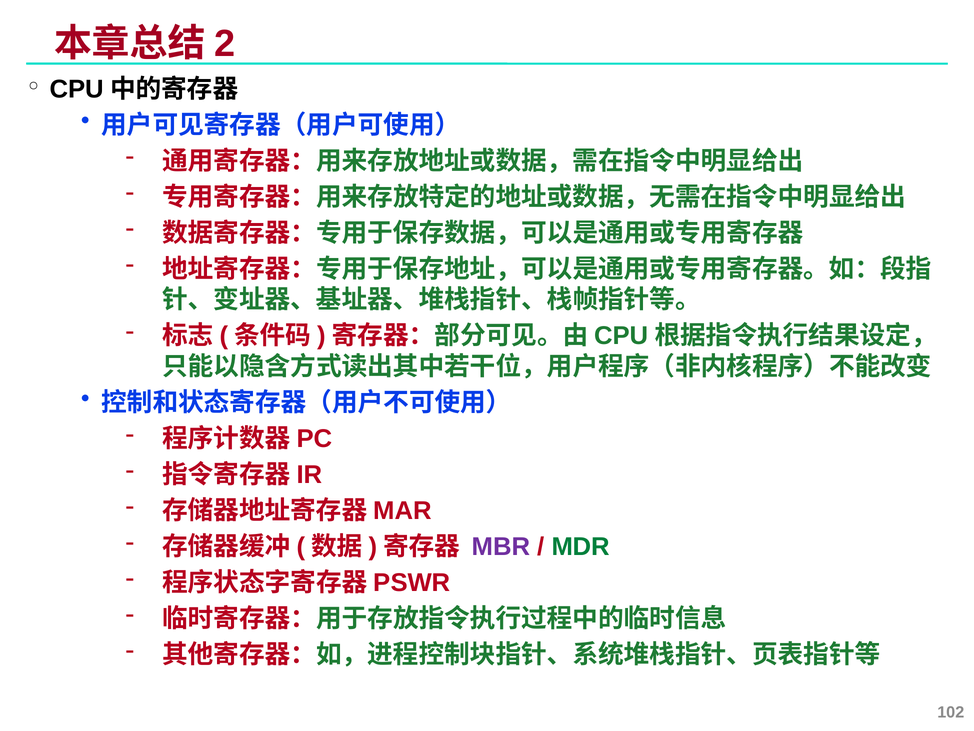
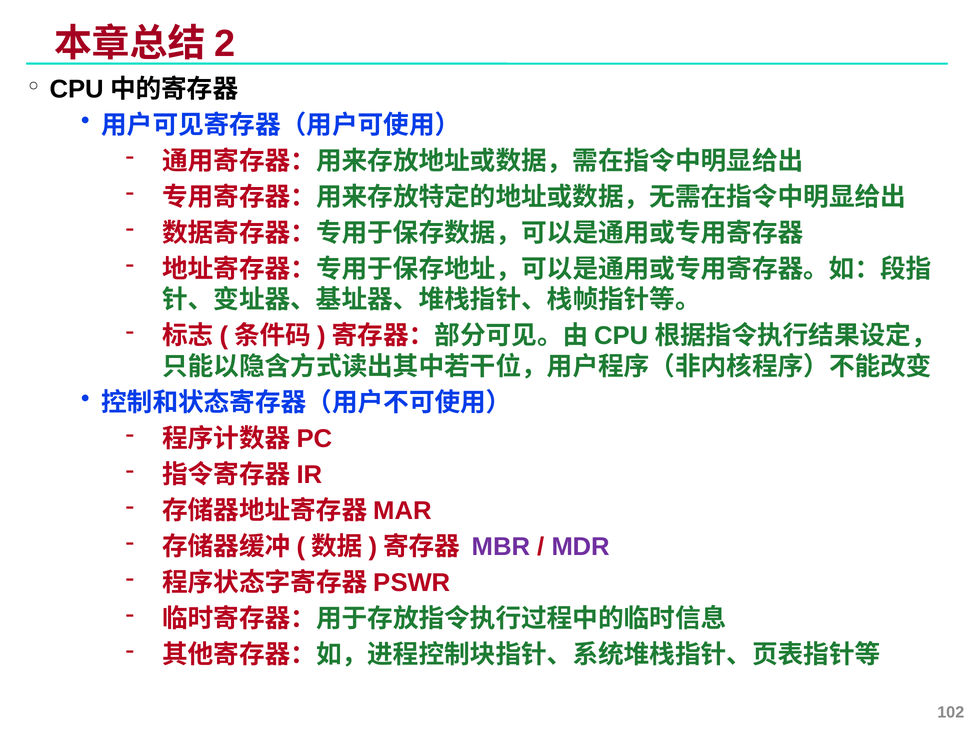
MDR colour: green -> purple (581, 546)
